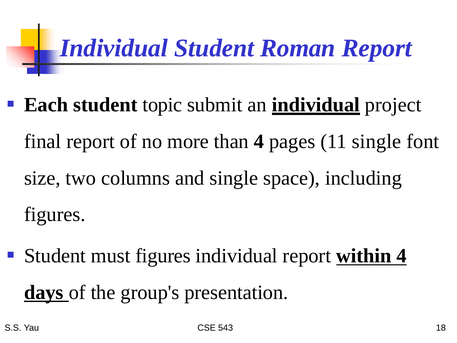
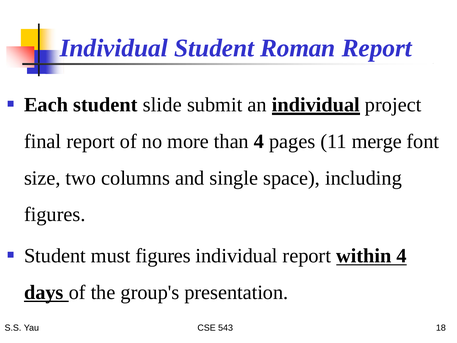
topic: topic -> slide (162, 105)
11 single: single -> merge (377, 141)
